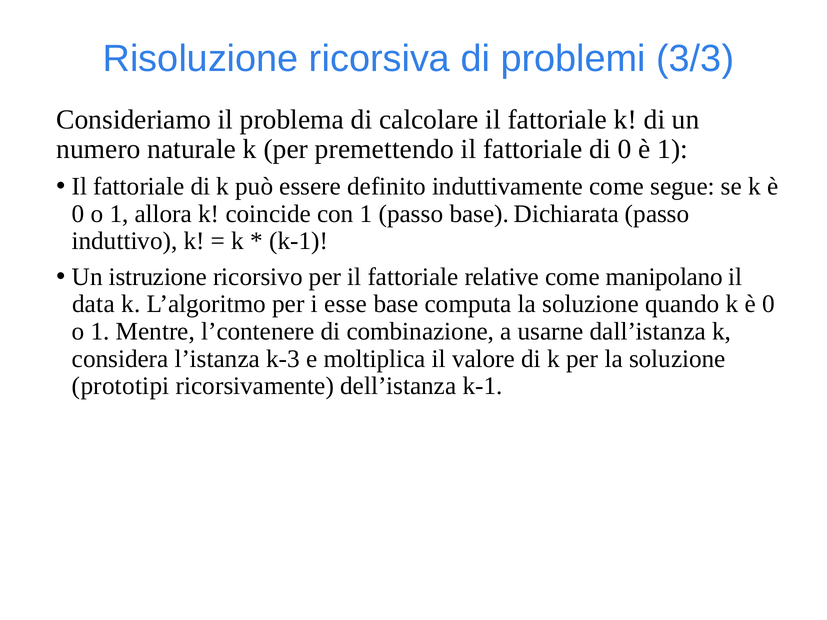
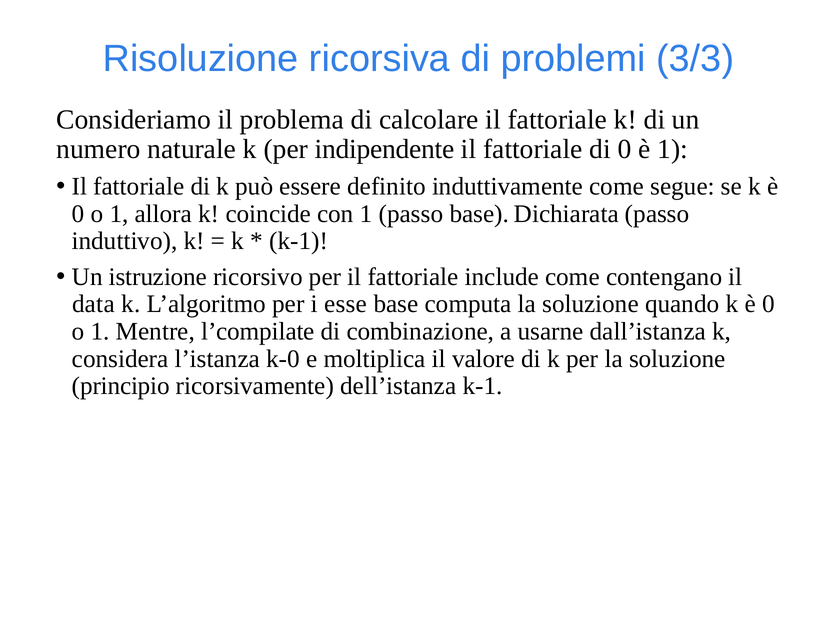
premettendo: premettendo -> indipendente (385, 149)
relative: relative -> include (502, 277)
manipolano: manipolano -> contengano (664, 277)
l’contenere: l’contenere -> l’compilate (258, 332)
k-3: k-3 -> k-0 (283, 359)
prototipi: prototipi -> principio (121, 386)
